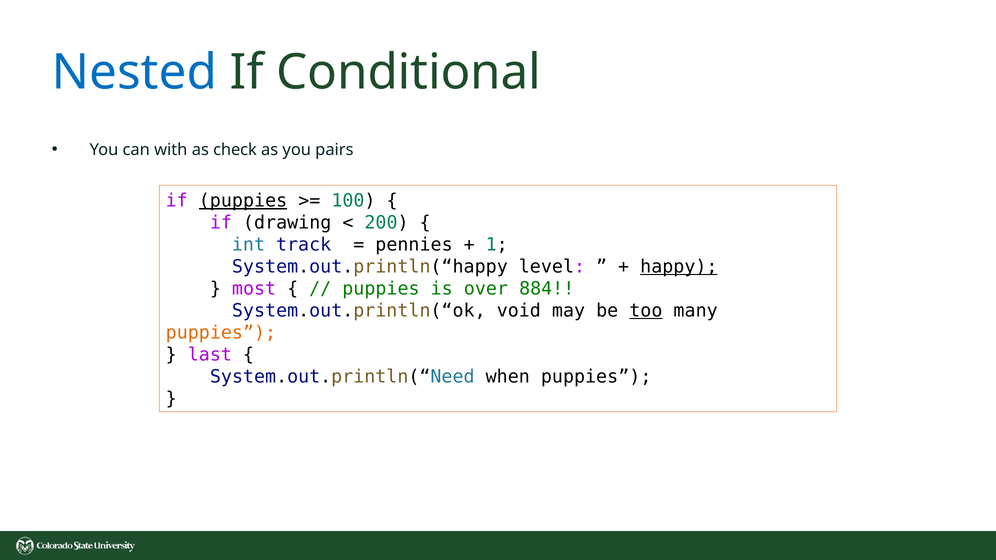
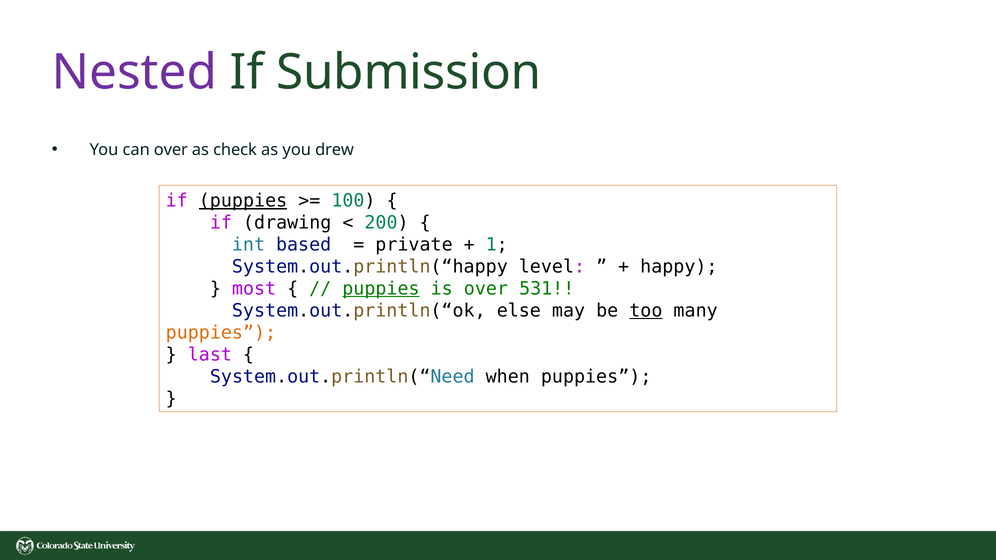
Nested colour: blue -> purple (134, 73)
Conditional: Conditional -> Submission (409, 73)
can with: with -> over (171, 150)
pairs: pairs -> drew (334, 150)
track: track -> based (304, 245)
pennies: pennies -> private (414, 245)
happy underline: present -> none (679, 267)
puppies underline: none -> present (381, 289)
884: 884 -> 531 (547, 289)
void: void -> else (519, 311)
